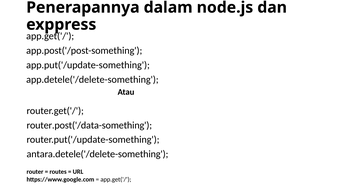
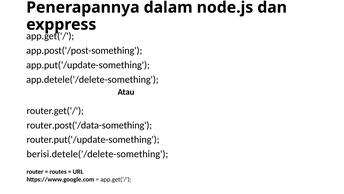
antara.detele('/delete-something: antara.detele('/delete-something -> berisi.detele('/delete-something (97, 154)
